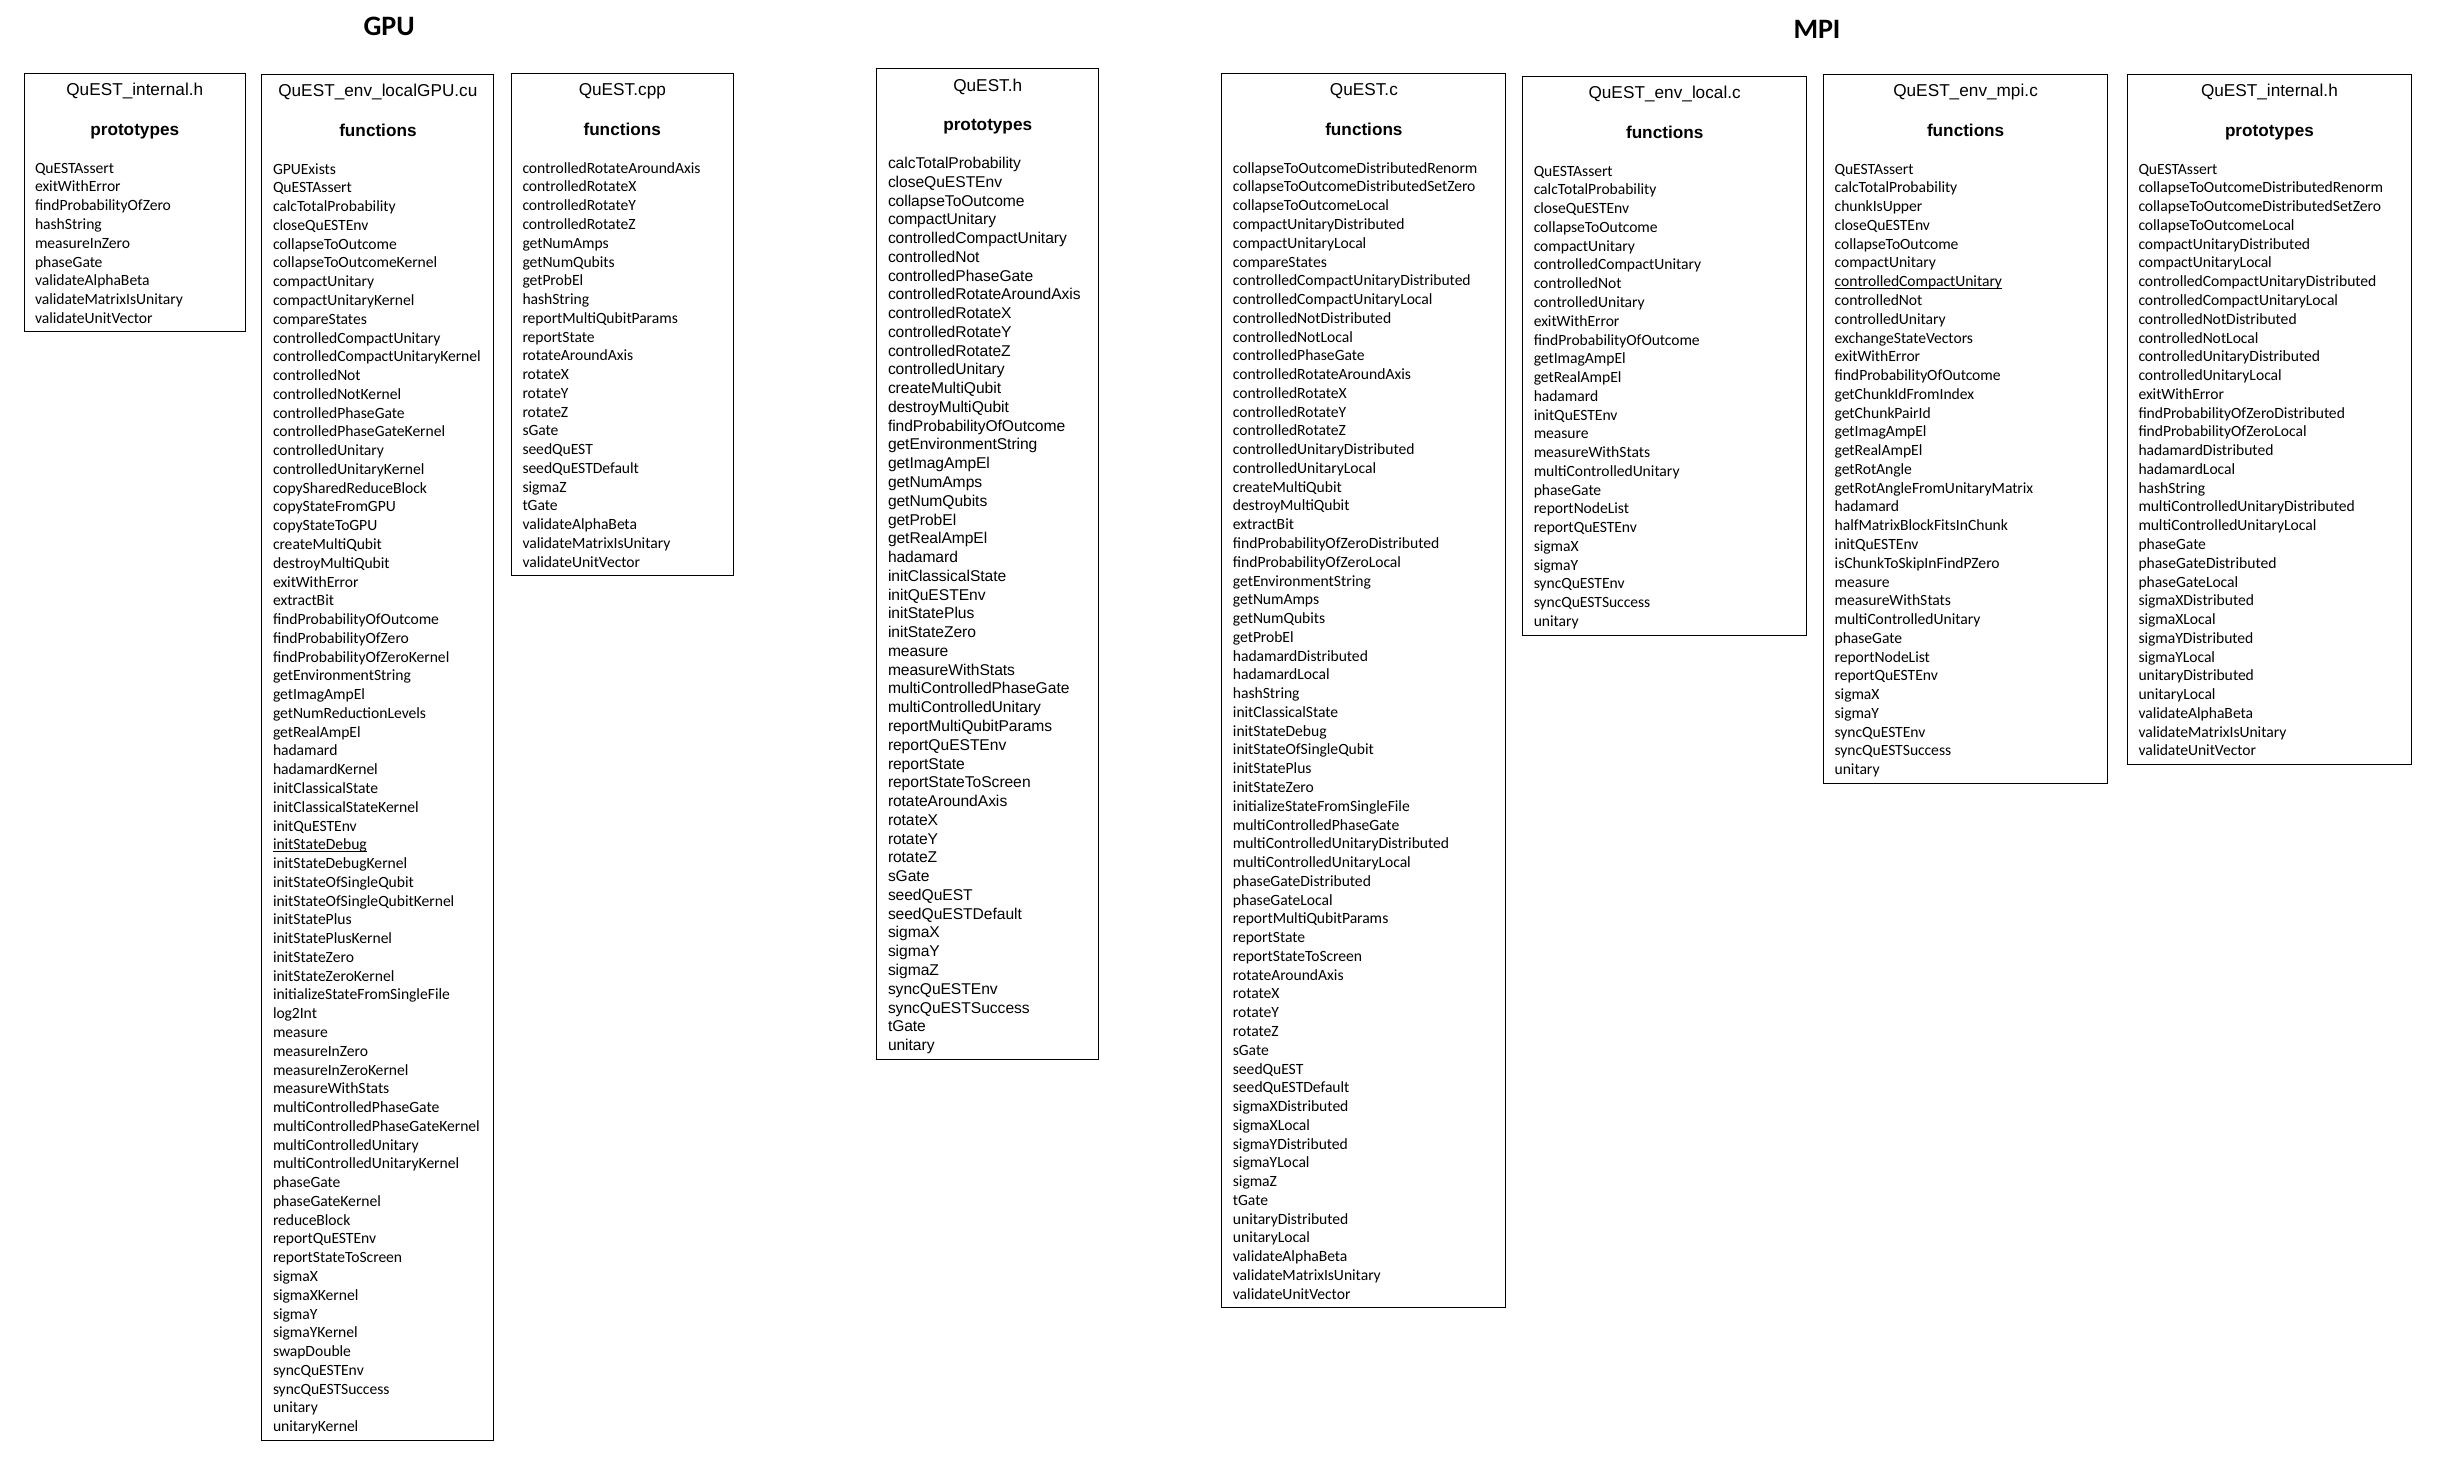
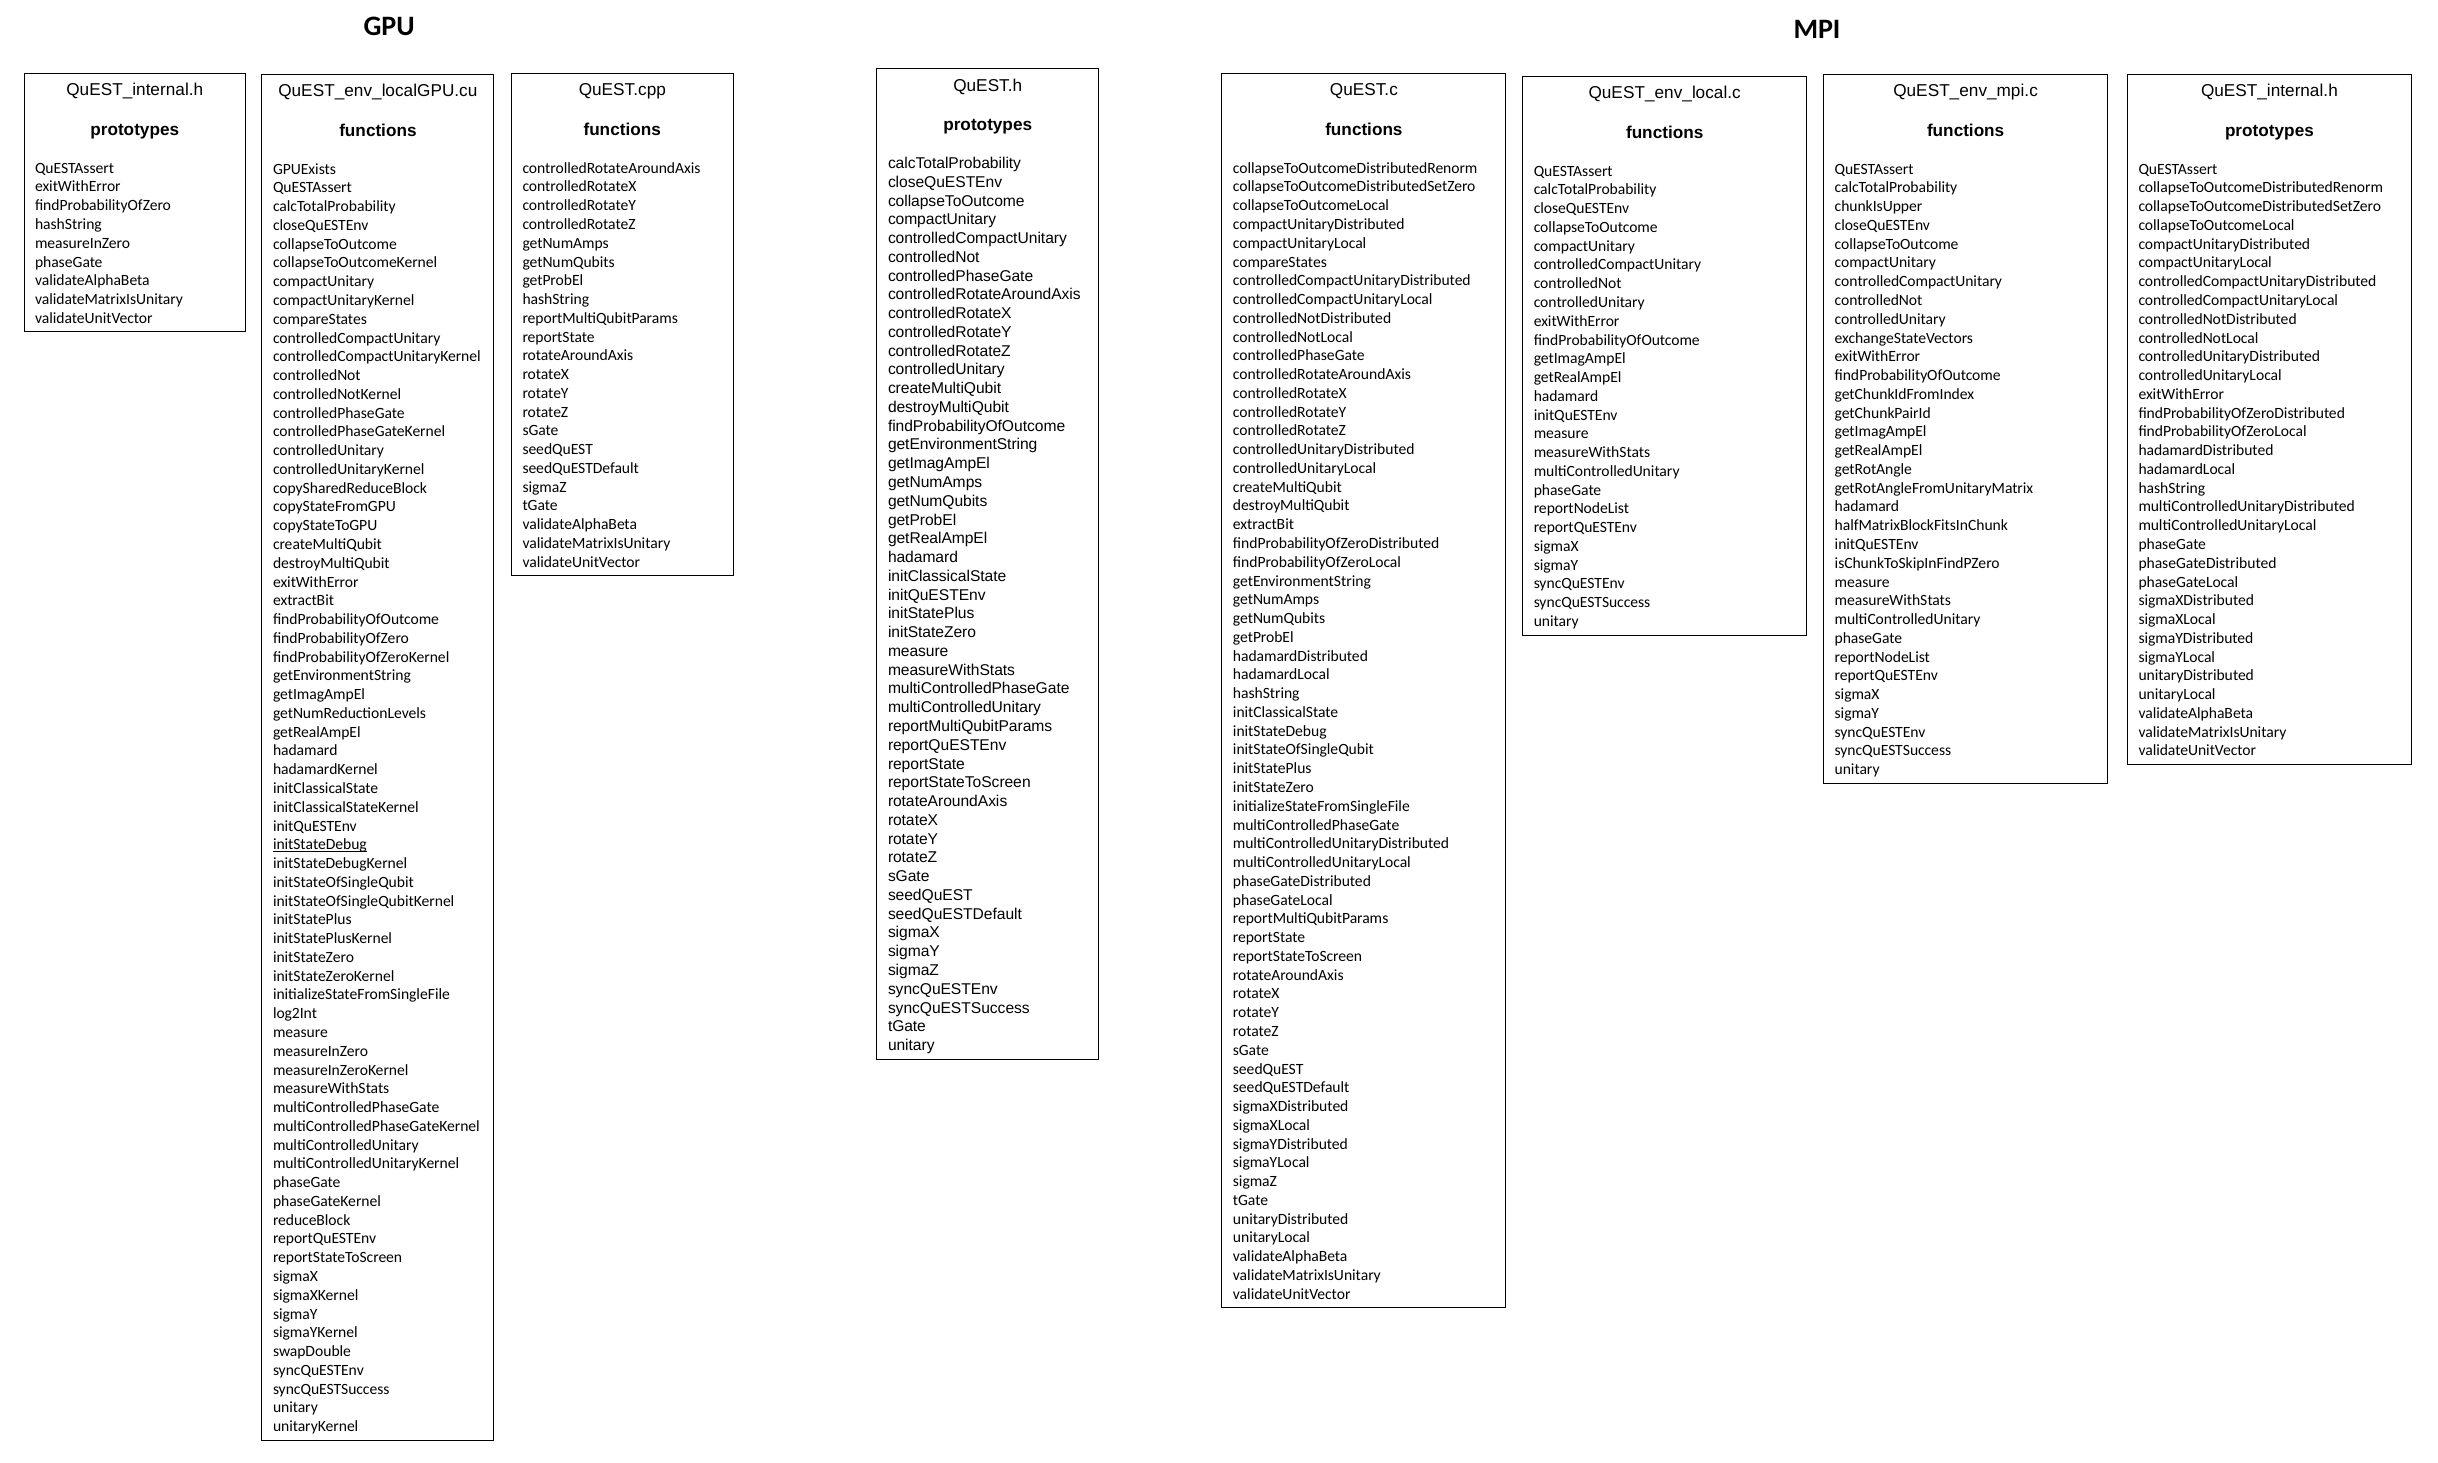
controlledCompactUnitary underline: present -> none (1918, 282)
